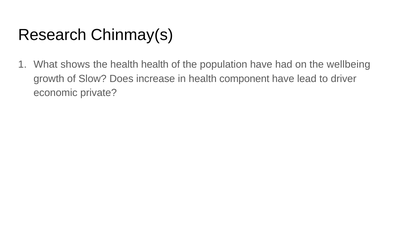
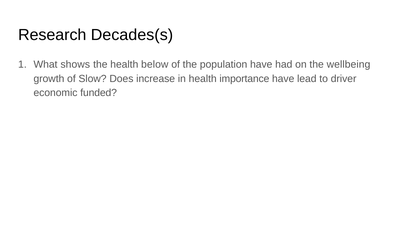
Chinmay(s: Chinmay(s -> Decades(s (132, 35)
health health: health -> below (155, 65)
component: component -> importance (244, 79)
private: private -> funded (99, 93)
